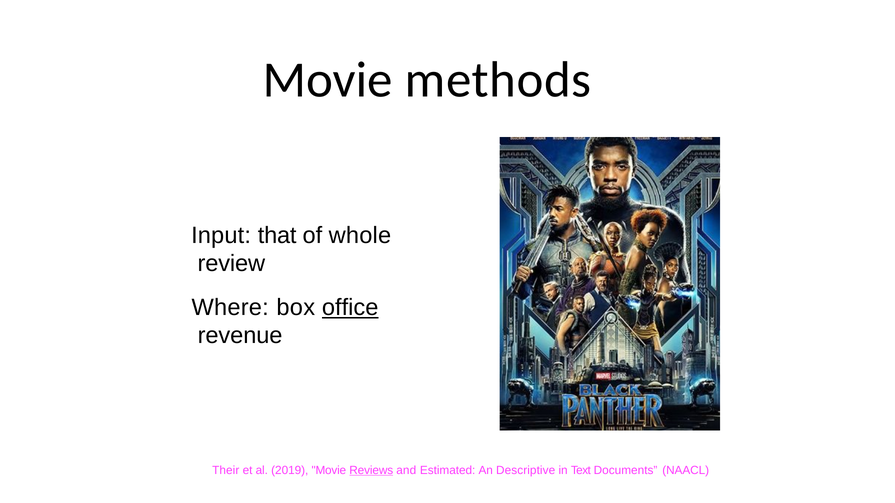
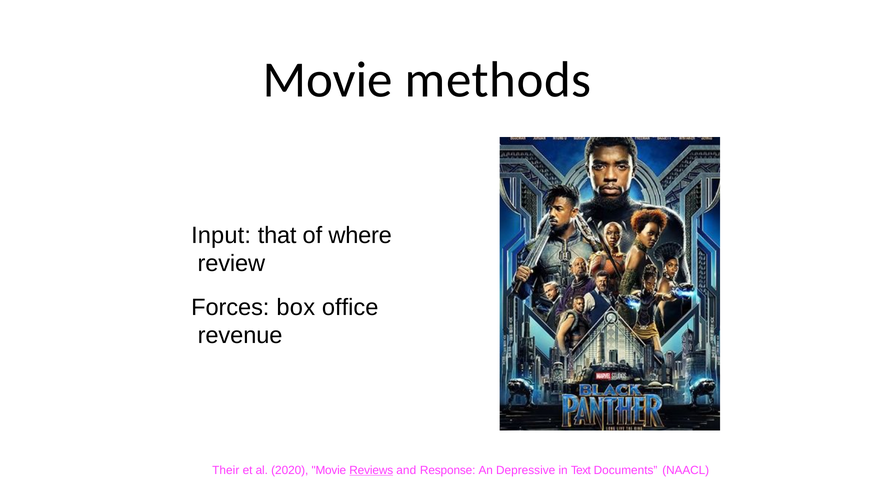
whole: whole -> where (360, 236)
Where: Where -> Forces (230, 308)
office underline: present -> none (350, 308)
2019: 2019 -> 2020 (290, 471)
Estimated: Estimated -> Response (448, 471)
Descriptive: Descriptive -> Depressive (526, 471)
